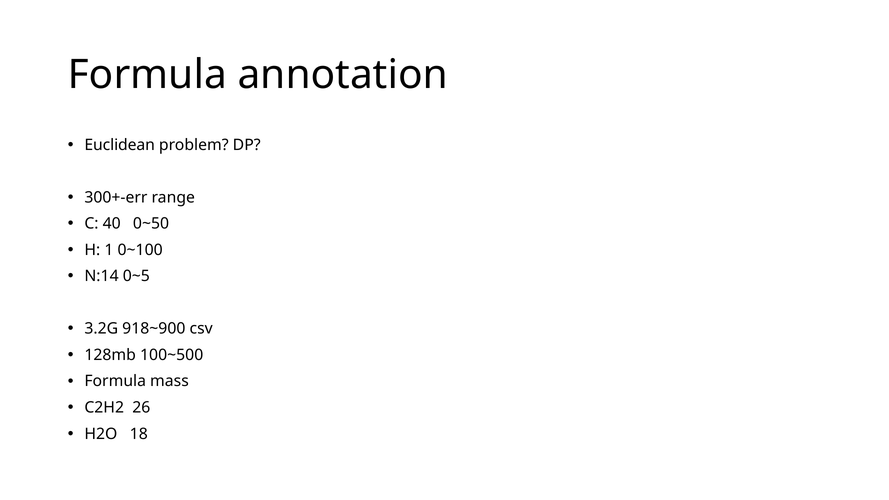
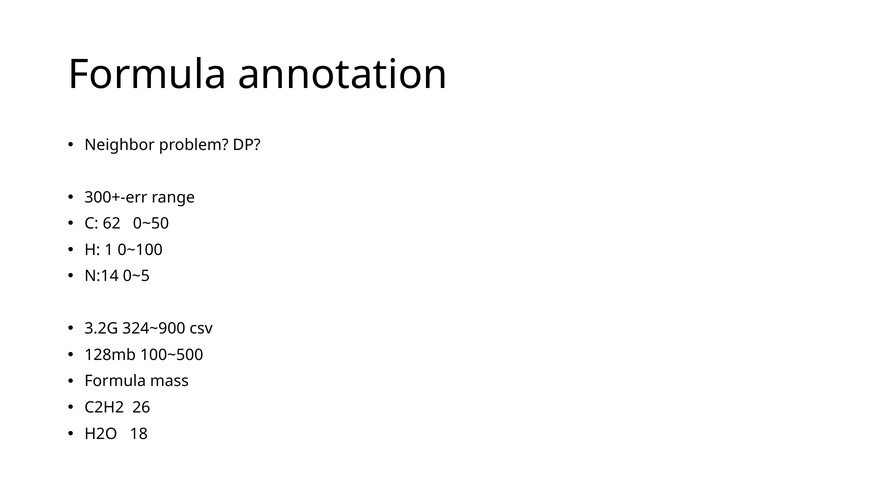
Euclidean: Euclidean -> Neighbor (120, 145)
40: 40 -> 62 (112, 224)
918~900: 918~900 -> 324~900 (154, 329)
